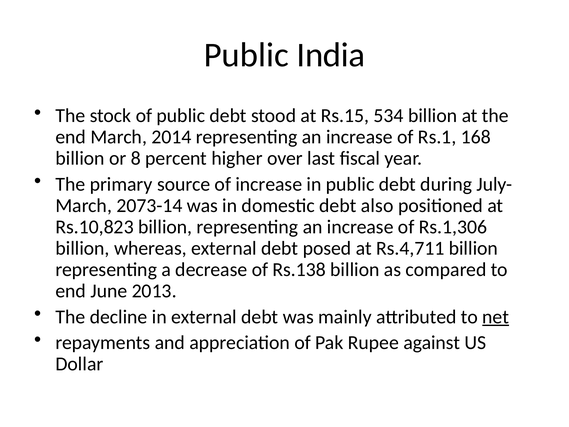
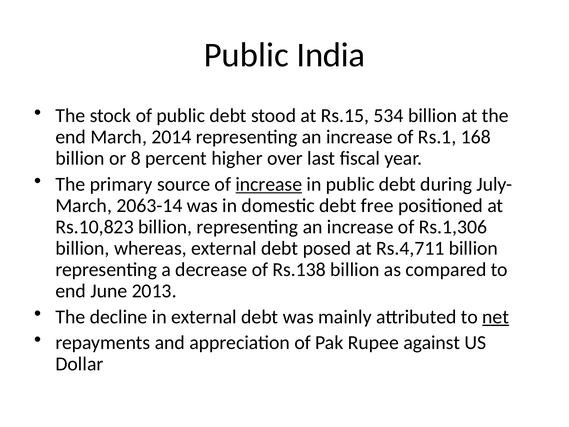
increase underline: none -> present (269, 184)
2073-14: 2073-14 -> 2063-14 (149, 206)
also: also -> free (377, 206)
